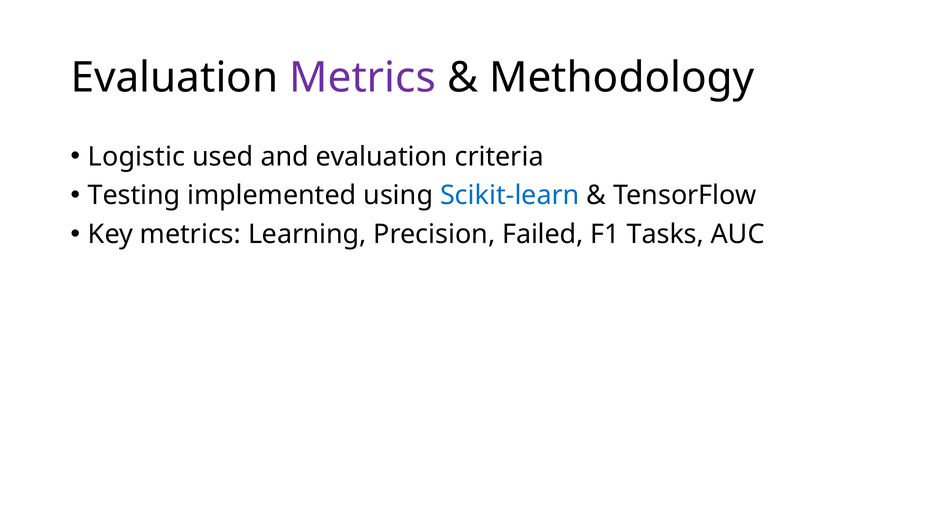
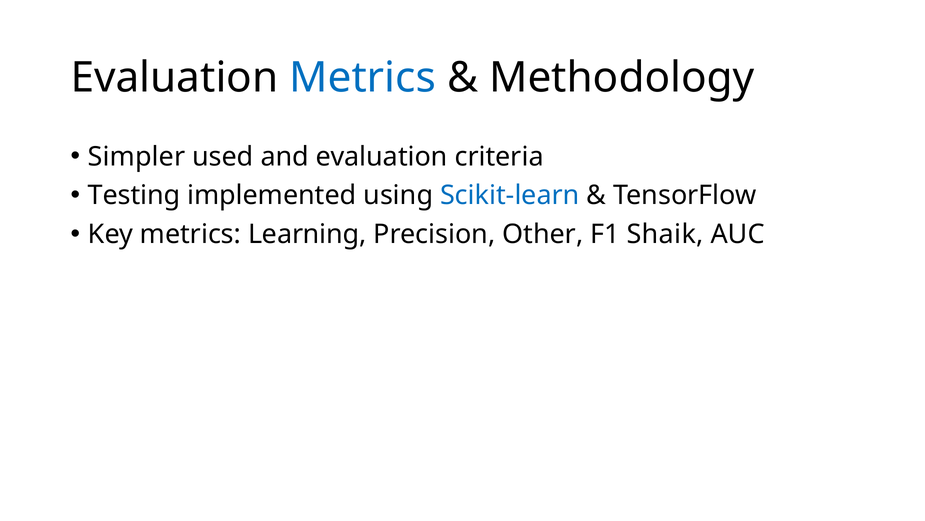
Metrics colour: purple -> blue (363, 78)
Logistic: Logistic -> Simpler (137, 156)
Failed: Failed -> Other (543, 234)
Tasks: Tasks -> Shaik (665, 234)
